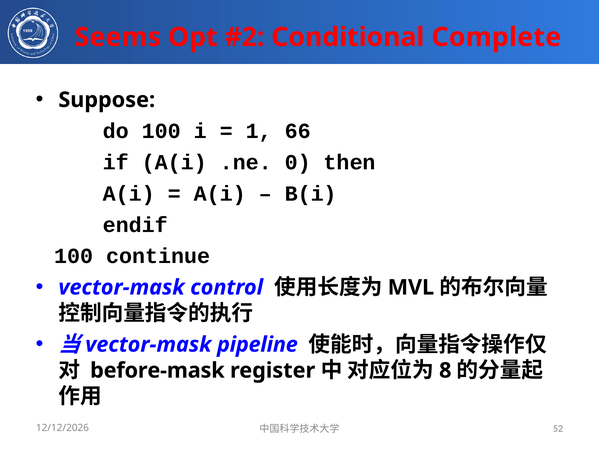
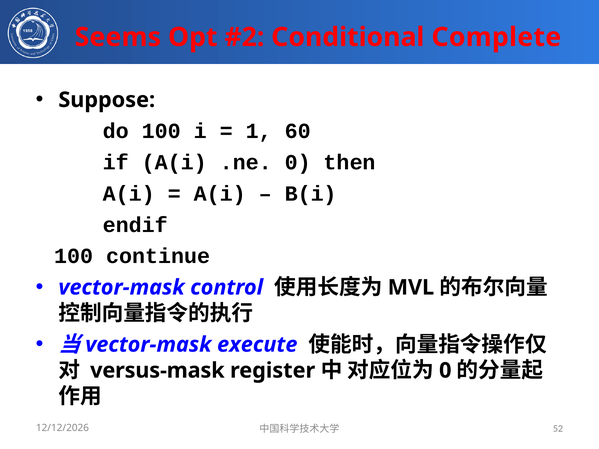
66: 66 -> 60 (298, 131)
pipeline: pipeline -> execute (257, 345)
before-mask: before-mask -> versus-mask (157, 371)
8: 8 -> 0 (445, 371)
